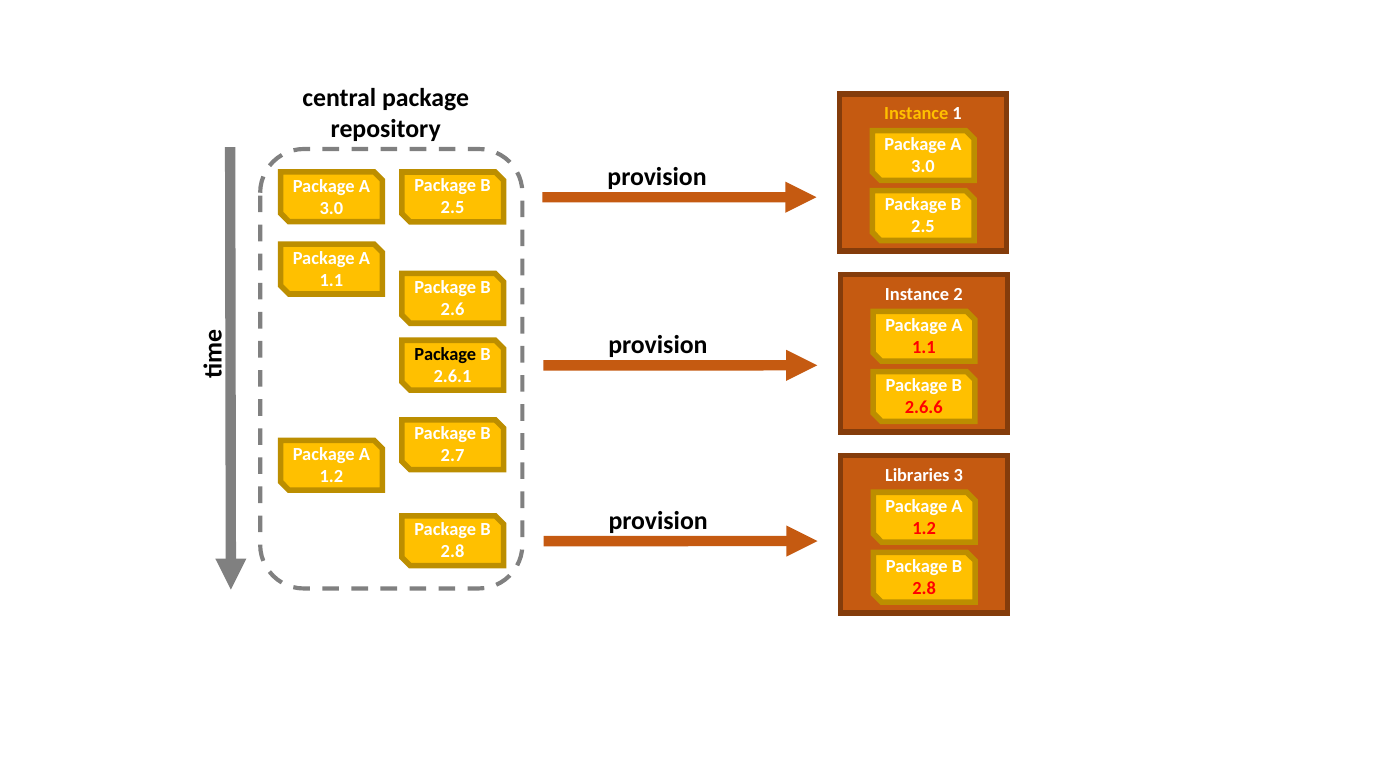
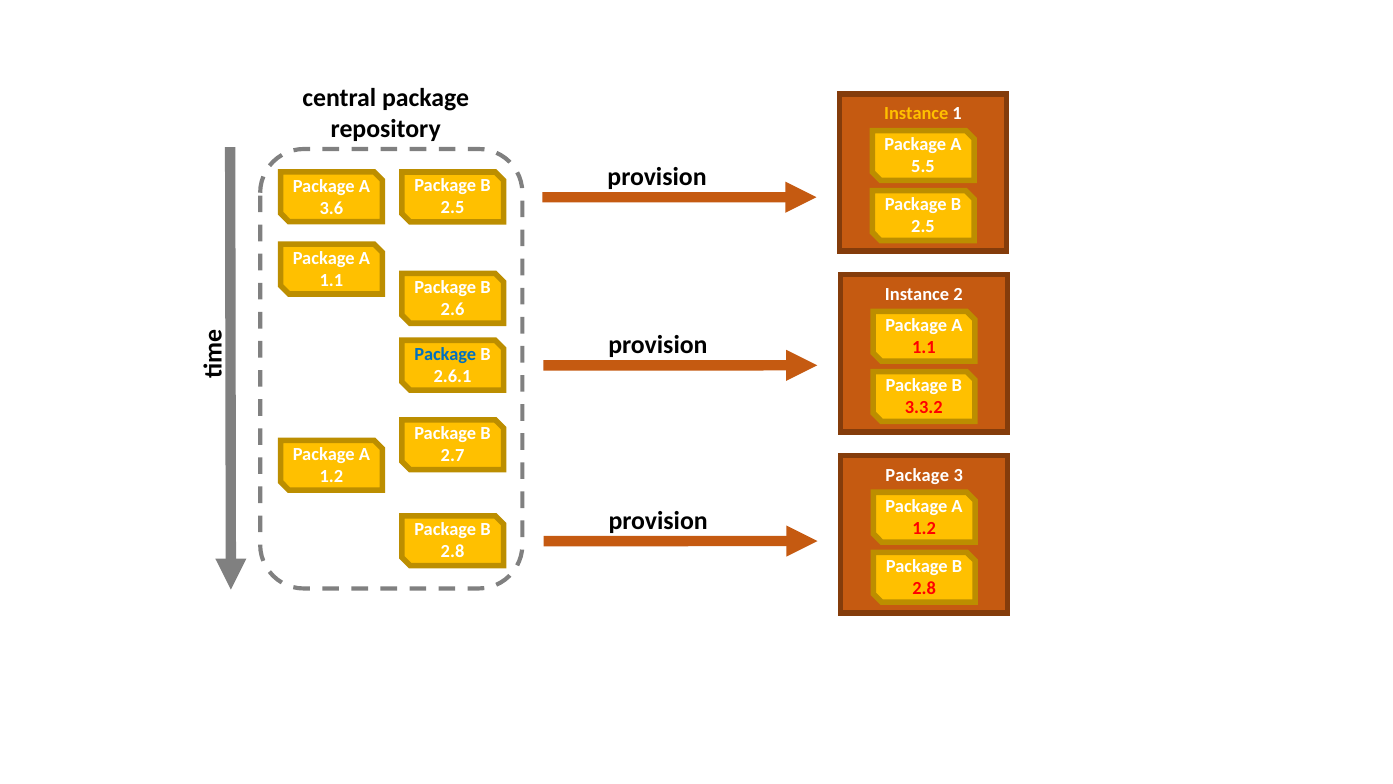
3.0: 3.0 -> 5.5 (923, 167)
3.0: 3.0 -> 3.6 (331, 208)
Package colour: black -> blue (445, 354)
2.6.6: 2.6.6 -> 3.3.2 (924, 407)
Libraries: Libraries -> Package (917, 475)
